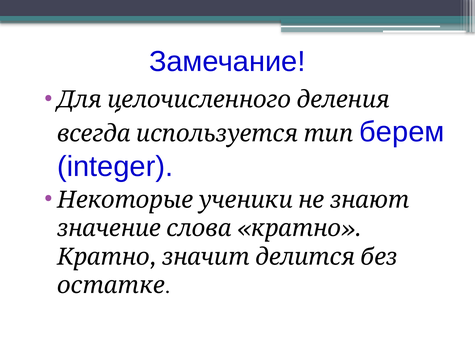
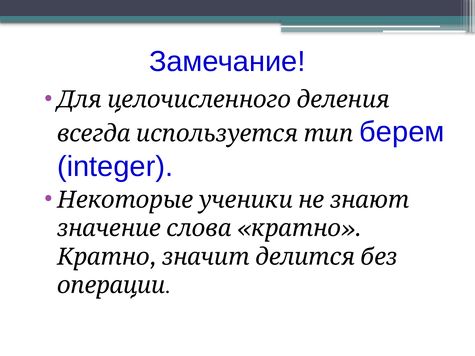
остатке: остатке -> операции (111, 286)
